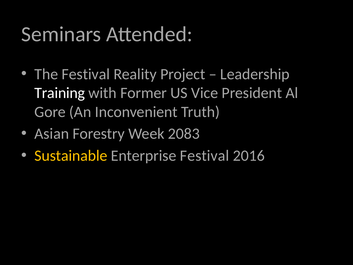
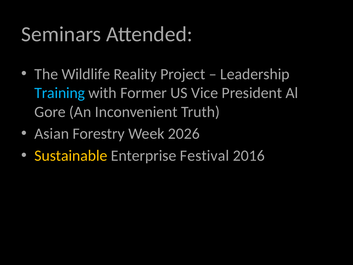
The Festival: Festival -> Wildlife (86, 74)
Training colour: white -> light blue (60, 93)
2083: 2083 -> 2026 (184, 134)
